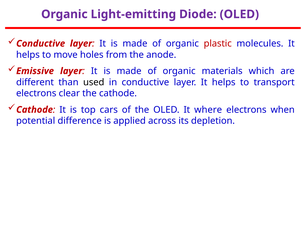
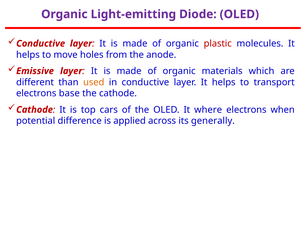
used colour: black -> orange (94, 82)
clear: clear -> base (69, 93)
depletion: depletion -> generally (213, 121)
